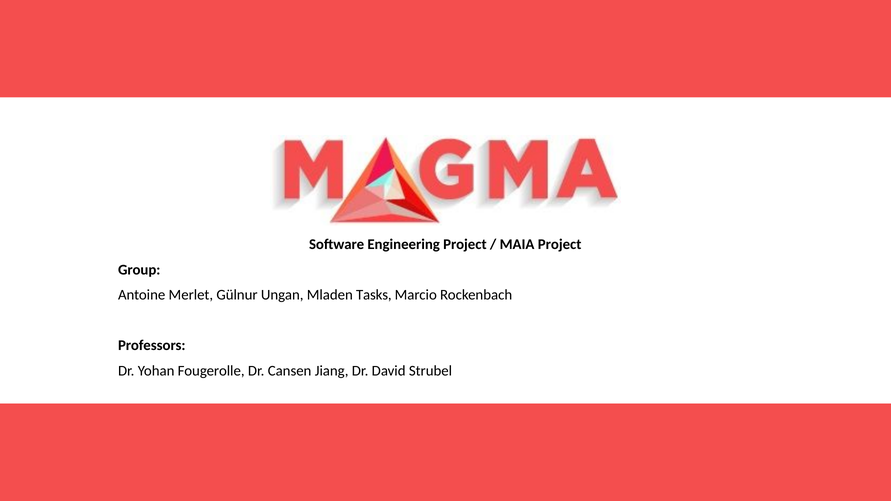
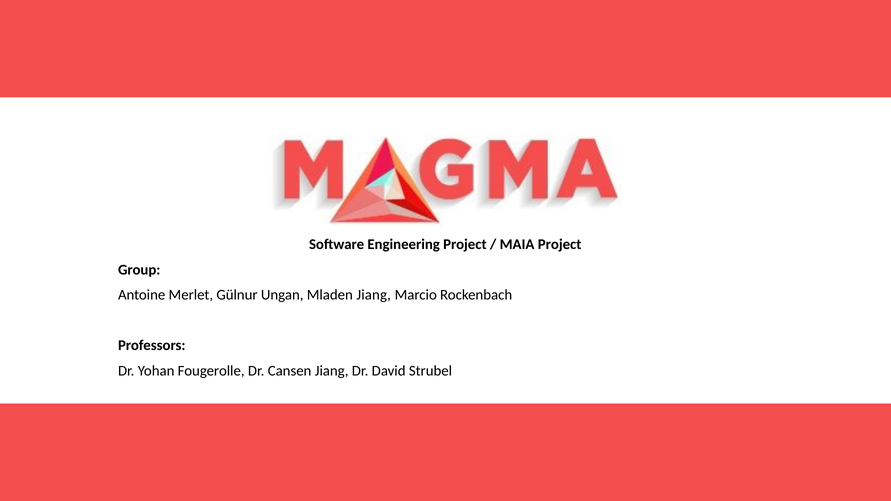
Mladen Tasks: Tasks -> Jiang (374, 295)
